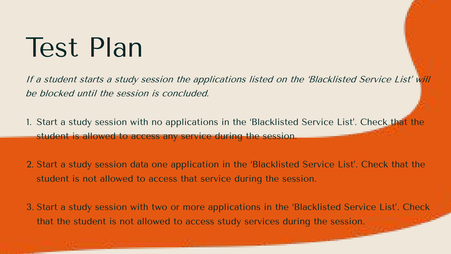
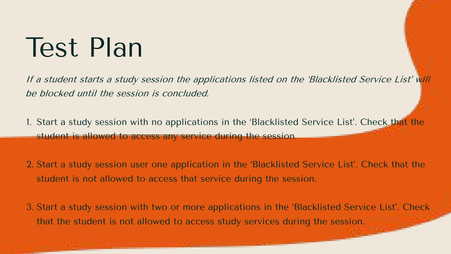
data: data -> user (139, 164)
